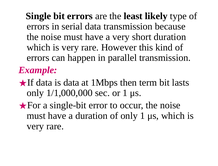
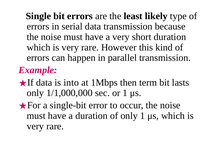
is data: data -> into (71, 83)
